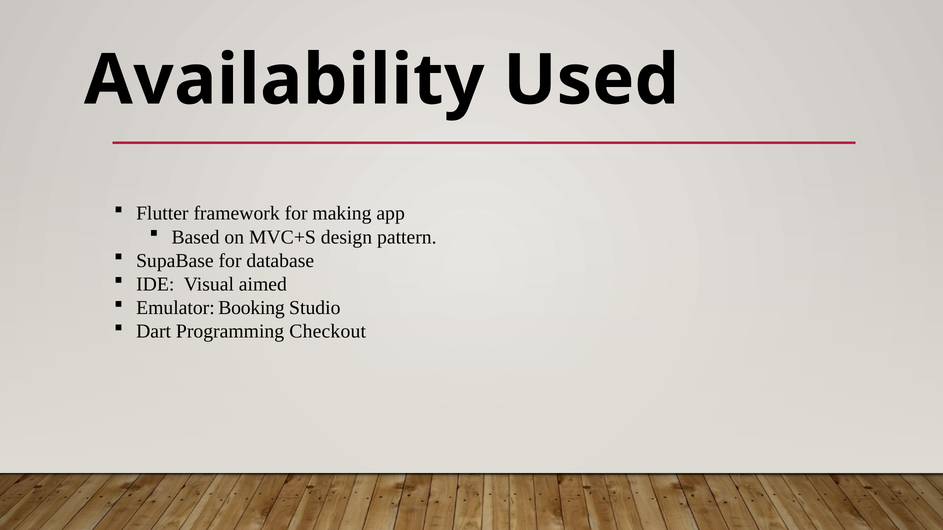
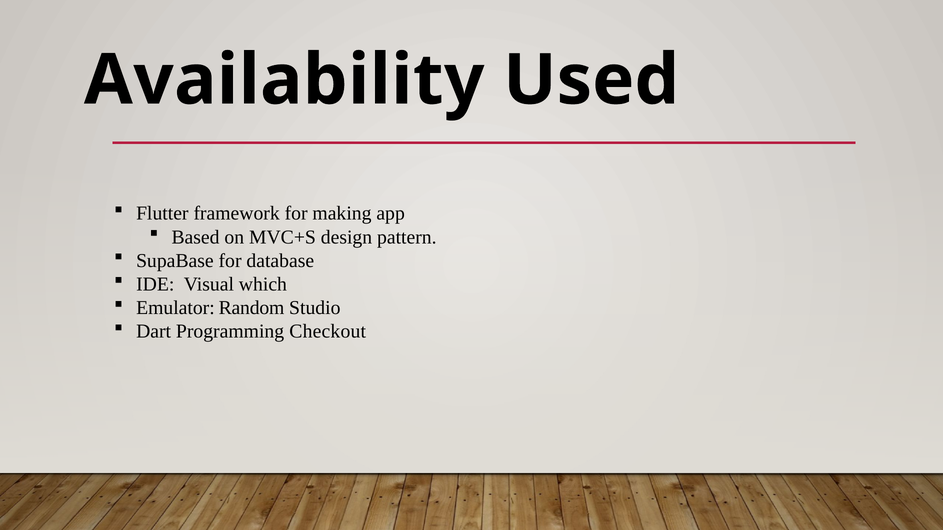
aimed: aimed -> which (263, 284)
Booking: Booking -> Random (251, 308)
